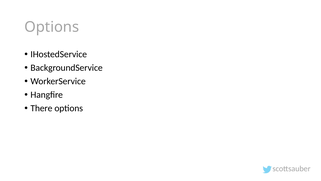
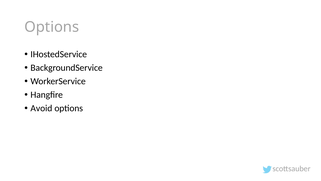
There: There -> Avoid (41, 108)
